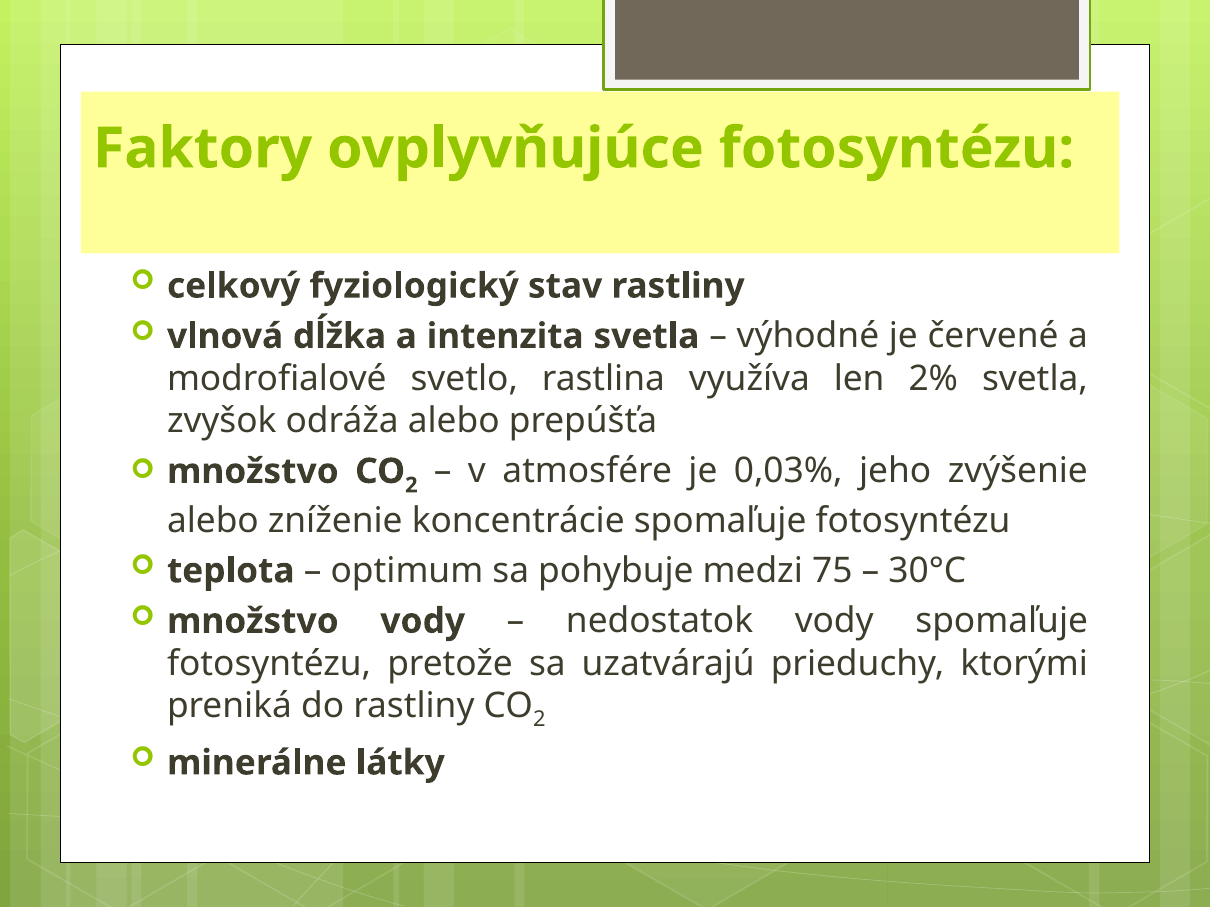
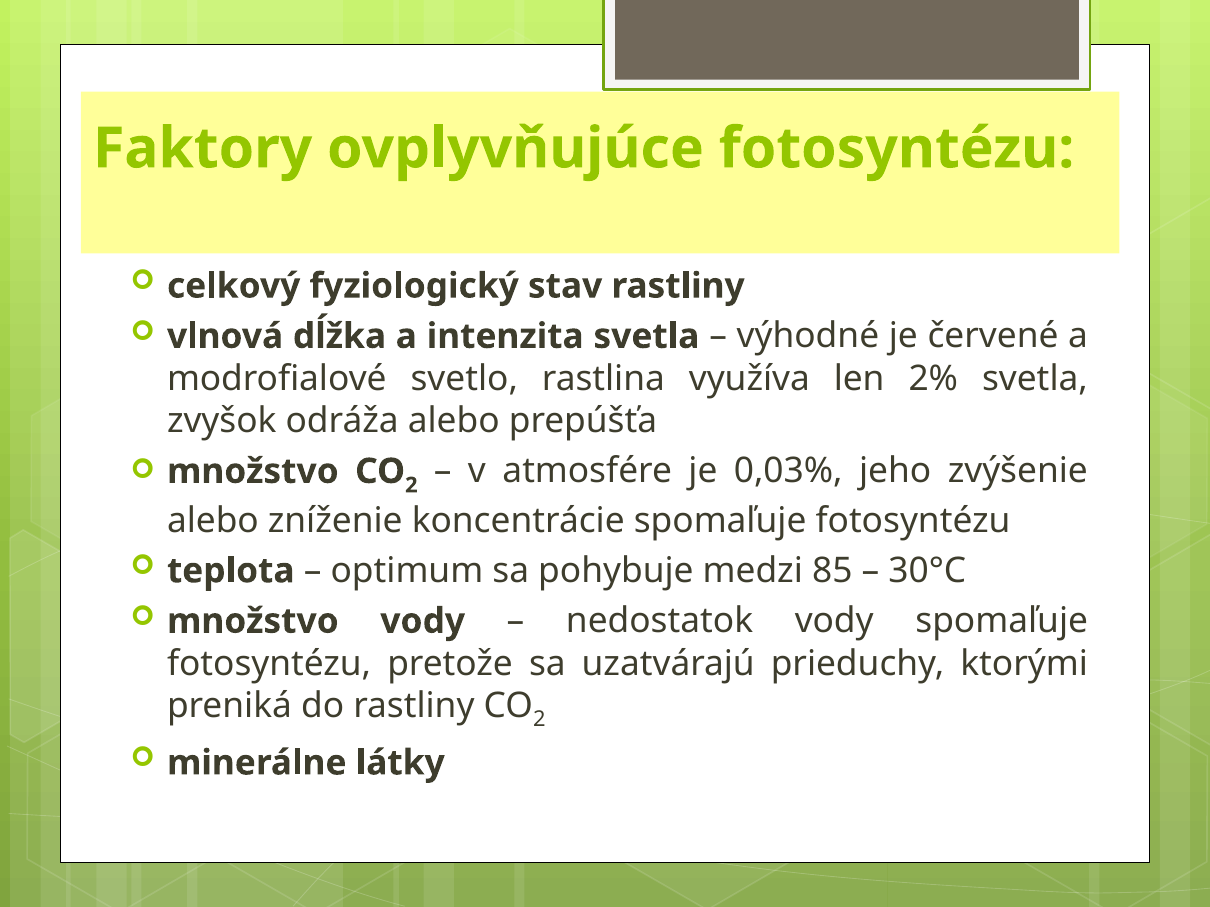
75: 75 -> 85 (832, 571)
